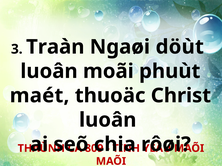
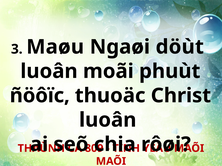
Traàn: Traàn -> Maøu (55, 47)
maét: maét -> ñöôïc (40, 96)
